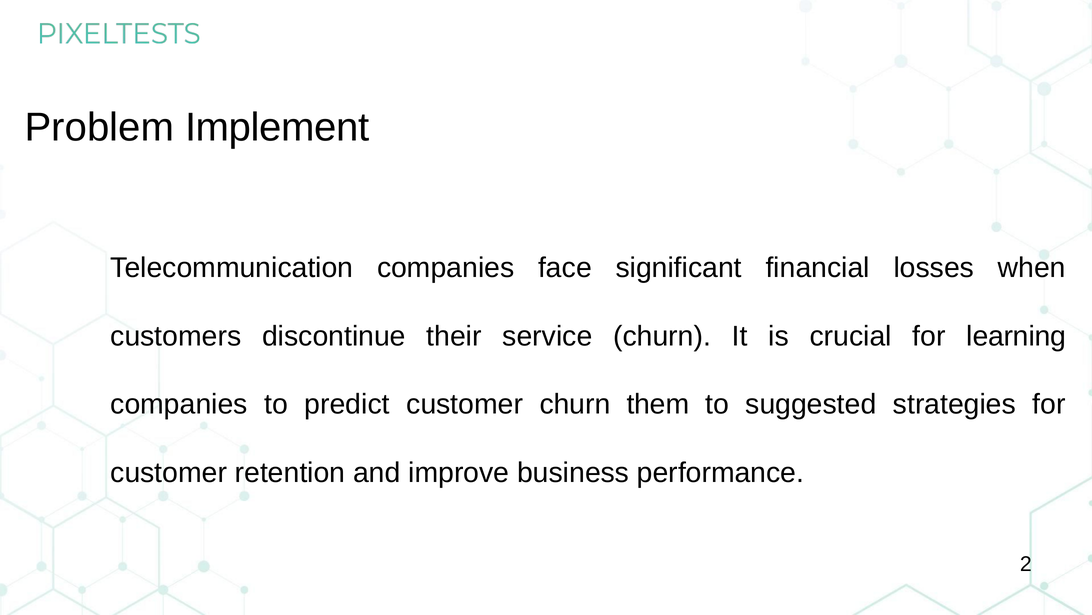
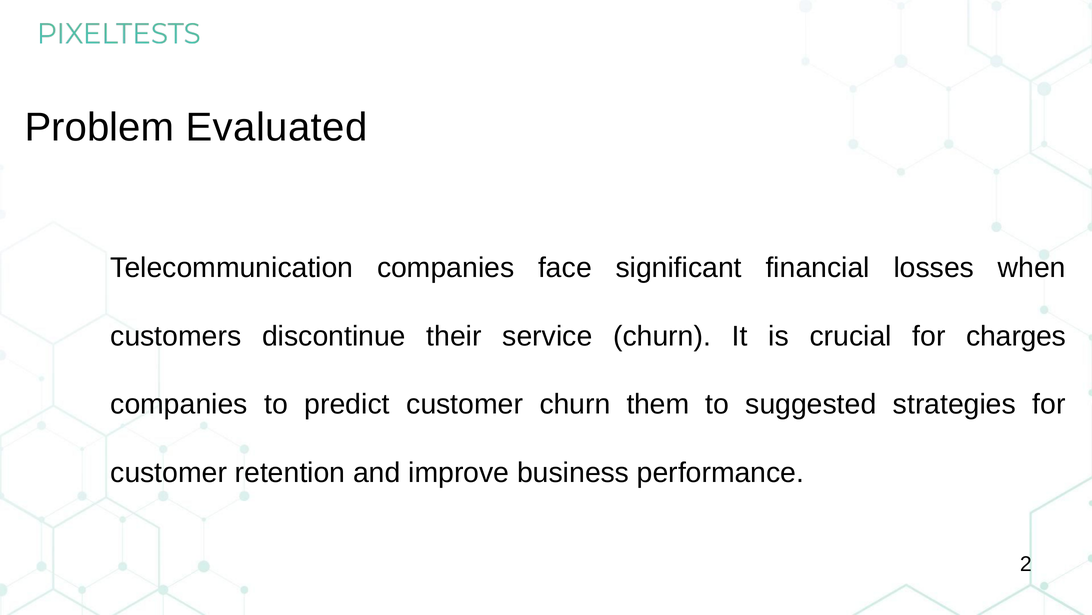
Implement: Implement -> Evaluated (277, 127)
learning: learning -> charges (1016, 336)
